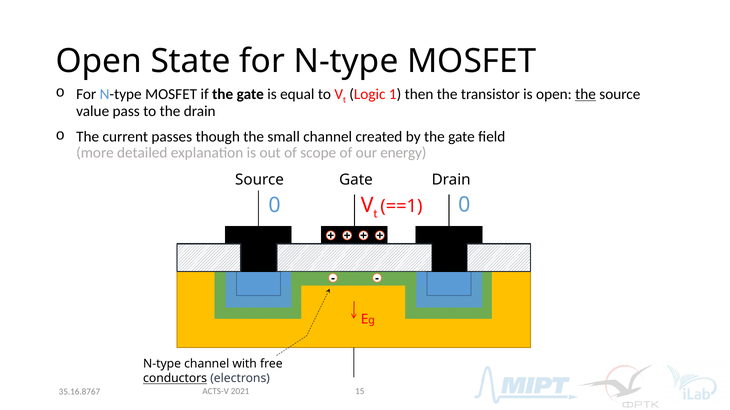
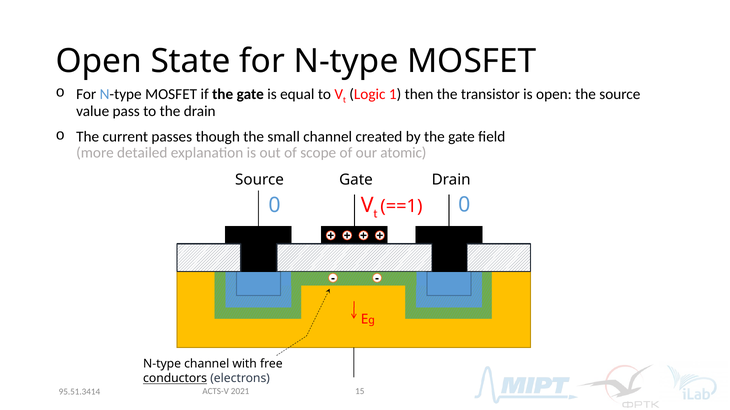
the underline: present -> none (586, 94)
energy: energy -> atomic (403, 153)
35.16.8767: 35.16.8767 -> 95.51.3414 (79, 392)
